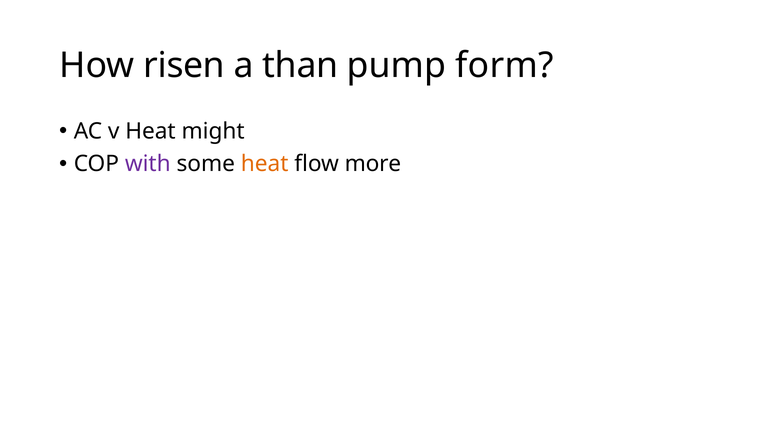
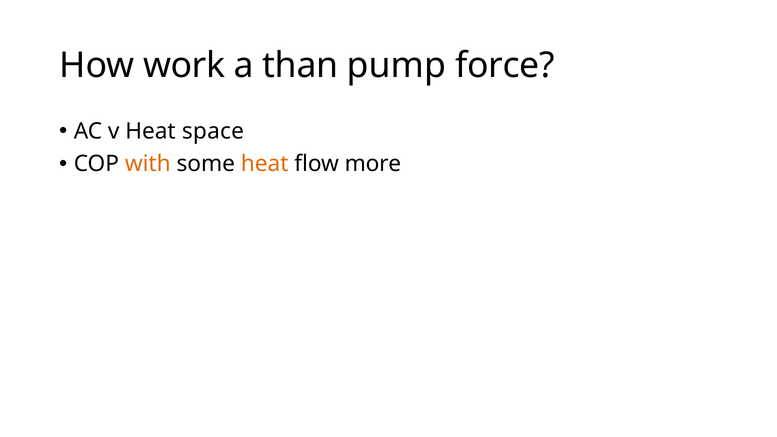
risen: risen -> work (184, 65)
form: form -> force (505, 65)
might: might -> space (213, 131)
with colour: purple -> orange (148, 164)
